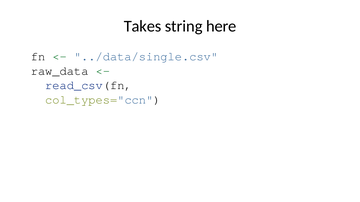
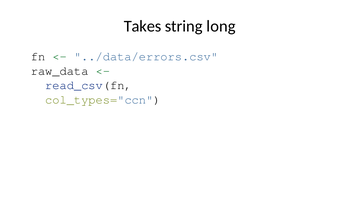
here: here -> long (221, 26)
../data/single.csv: ../data/single.csv -> ../data/errors.csv (146, 57)
